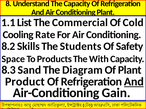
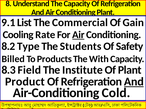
1.1: 1.1 -> 9.1 (8, 23)
Cold: Cold -> Gain (133, 23)
Air underline: none -> present (78, 35)
Skills: Skills -> Type (28, 47)
Space: Space -> Billed (13, 59)
Sand: Sand -> Field (29, 70)
Diagram: Diagram -> Institute (82, 70)
Gain: Gain -> Cold (116, 93)
